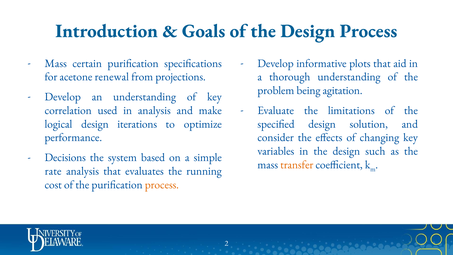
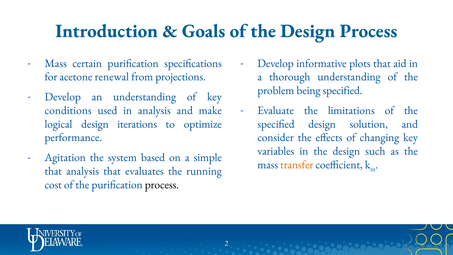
being agitation: agitation -> specified (343, 90)
correlation: correlation -> conditions (68, 110)
Decisions: Decisions -> Agitation (65, 157)
rate: rate -> that (53, 171)
process colour: orange -> black (162, 185)
